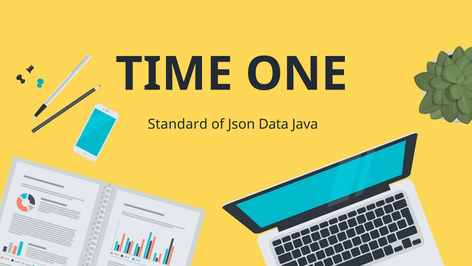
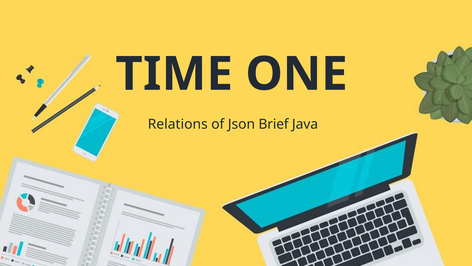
Standard: Standard -> Relations (178, 124)
Data: Data -> Brief (274, 124)
